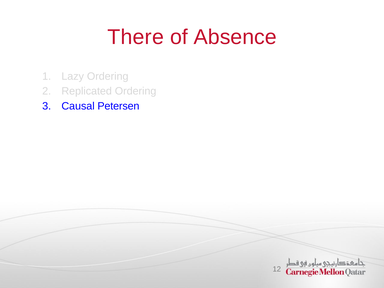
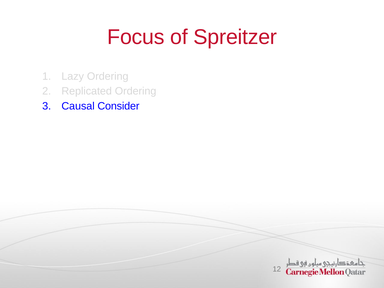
There: There -> Focus (136, 37)
Absence: Absence -> Spreitzer (235, 37)
Petersen: Petersen -> Consider (118, 106)
